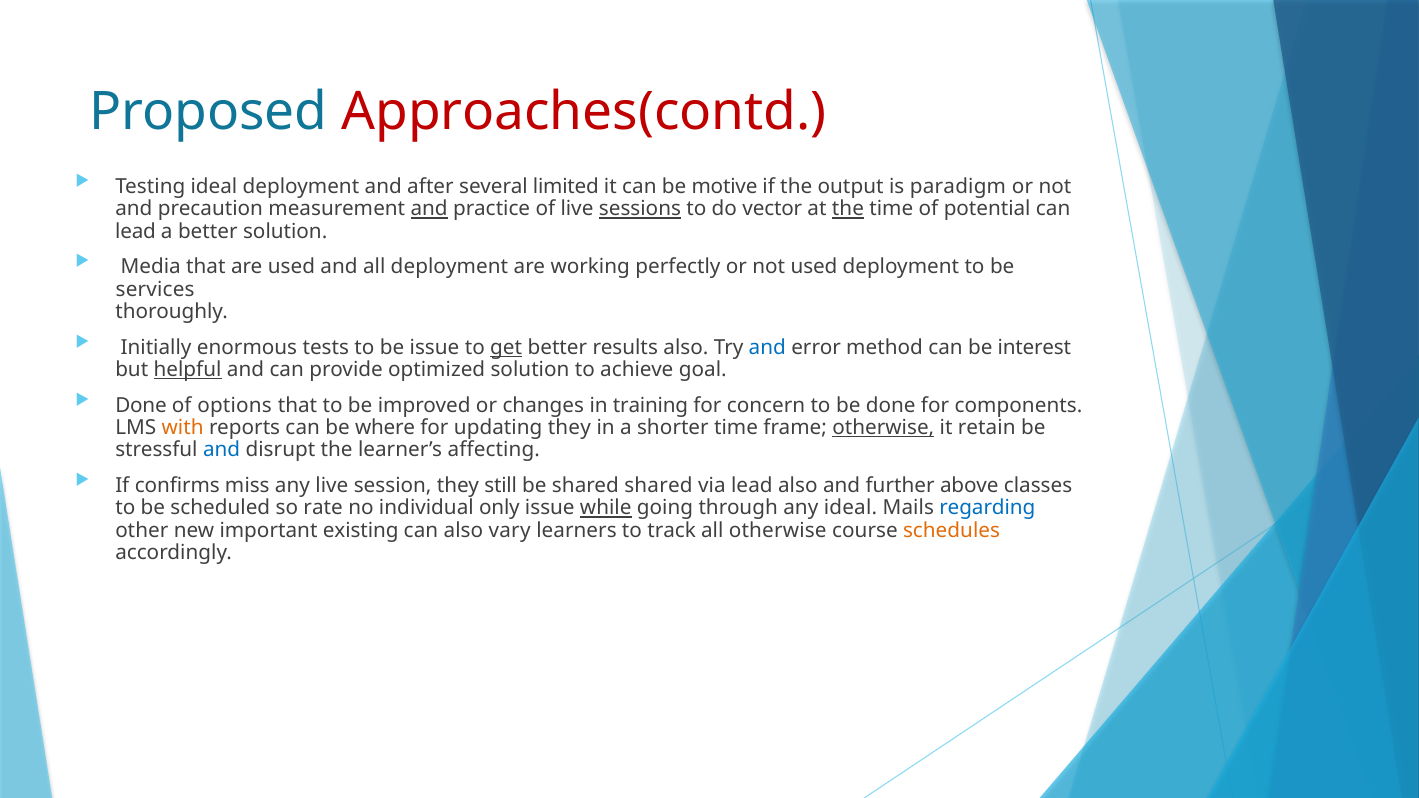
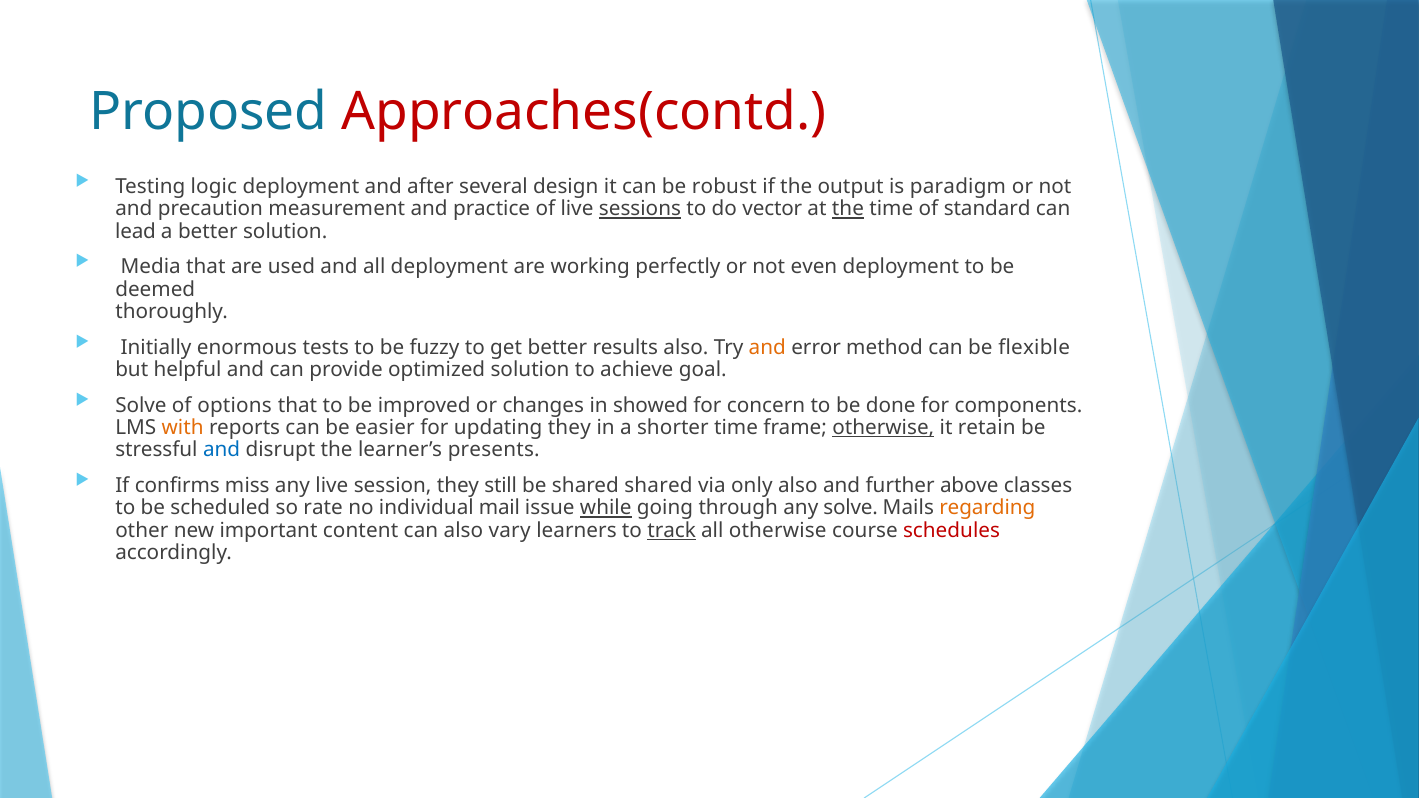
Testing ideal: ideal -> logic (214, 187)
limited: limited -> design (566, 187)
motive: motive -> robust (724, 187)
and underline: present -> none (429, 209)
potential: potential -> standard (987, 209)
not used: used -> even (814, 267)
services: services -> deemed (155, 289)
be issue: issue -> fuzzy (435, 347)
get underline: present -> none (506, 347)
and colour: blue -> orange (767, 347)
interest: interest -> flexible (1034, 347)
helpful underline: present -> none (188, 370)
Done: Done -> Solve (141, 405)
training: training -> showed (651, 405)
where: where -> easier (385, 428)
affecting: affecting -> presents (494, 450)
via lead: lead -> only (752, 486)
only: only -> mail (499, 508)
any ideal: ideal -> solve (851, 508)
regarding colour: blue -> orange (987, 508)
existing: existing -> content (361, 531)
track underline: none -> present (672, 531)
schedules colour: orange -> red (952, 531)
